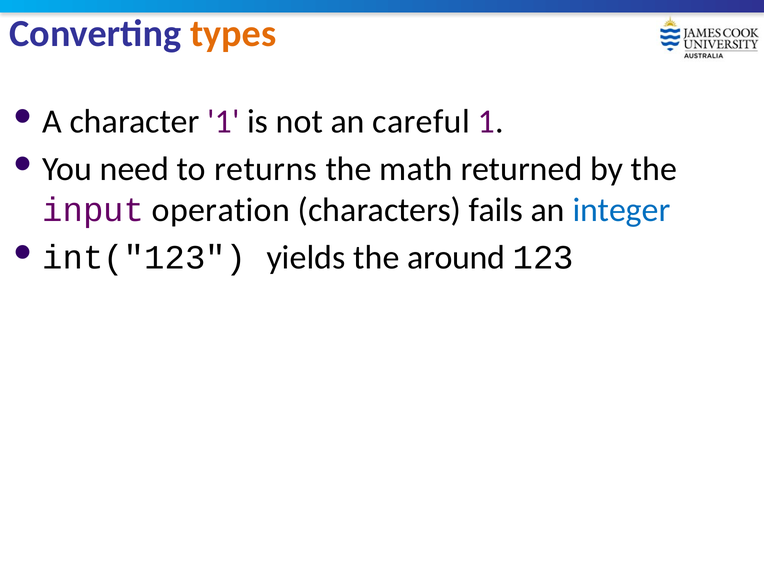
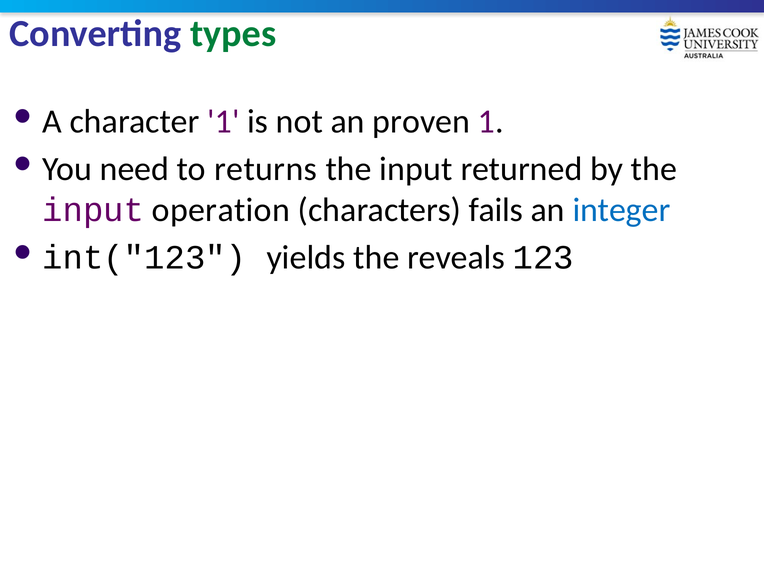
types colour: orange -> green (233, 34)
careful: careful -> proven (421, 122)
math: math -> input (416, 169)
around: around -> reveals (456, 257)
